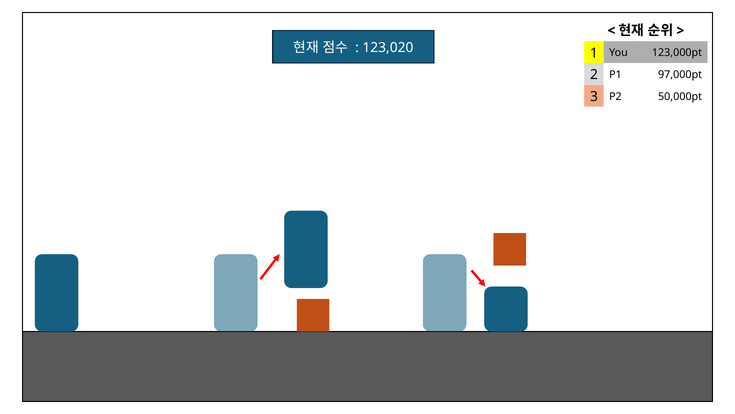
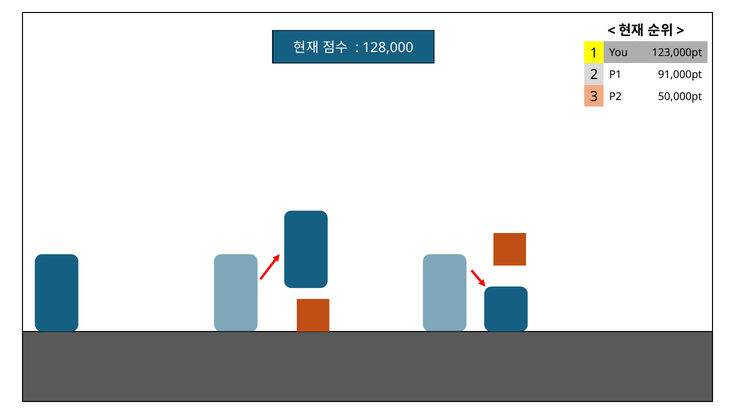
123,020: 123,020 -> 128,000 (388, 48)
97,000pt: 97,000pt -> 91,000pt (680, 75)
